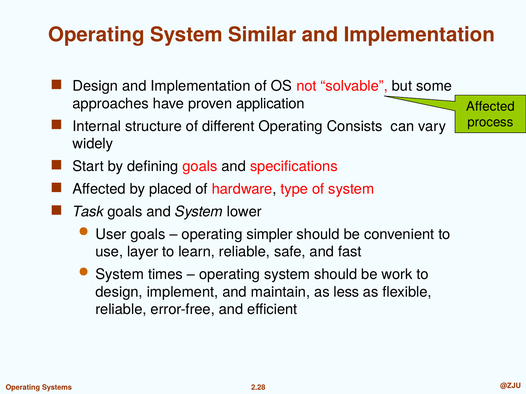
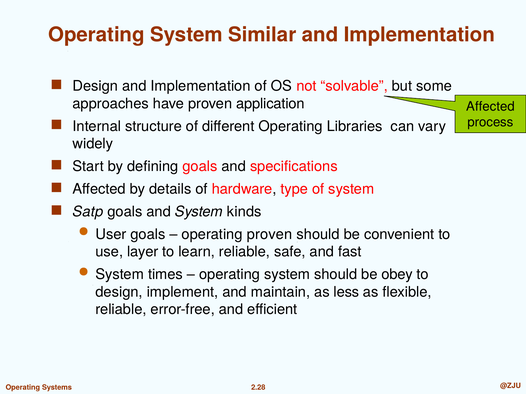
Consists: Consists -> Libraries (355, 126)
placed: placed -> details (170, 189)
Task: Task -> Satp (88, 212)
lower: lower -> kinds (244, 212)
operating simpler: simpler -> proven (270, 235)
work: work -> obey (397, 275)
